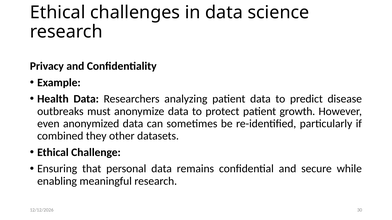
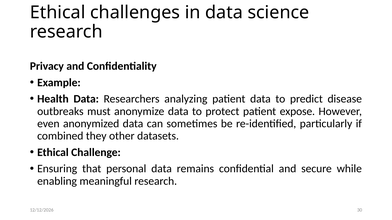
growth: growth -> expose (297, 111)
